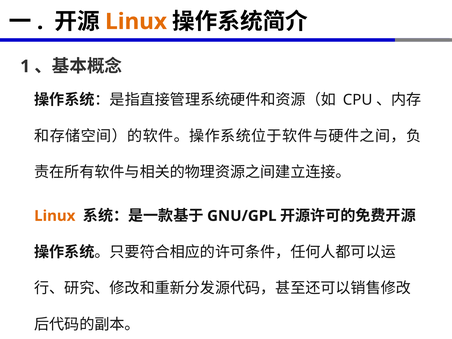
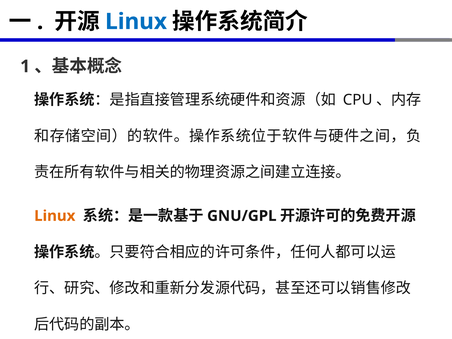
Linux colour: orange -> blue (136, 22)
